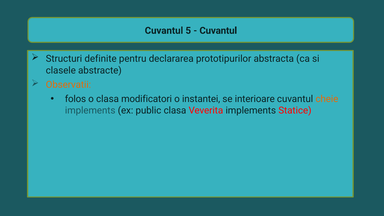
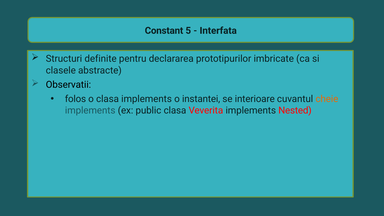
Cuvantul: Cuvantul -> Constant (164, 31)
Cuvantul: Cuvantul -> Interfata (218, 31)
abstracta: abstracta -> imbricate (274, 59)
Observatii colour: orange -> black (68, 85)
clasa modificatori: modificatori -> implements (147, 99)
Statice: Statice -> Nested (295, 111)
